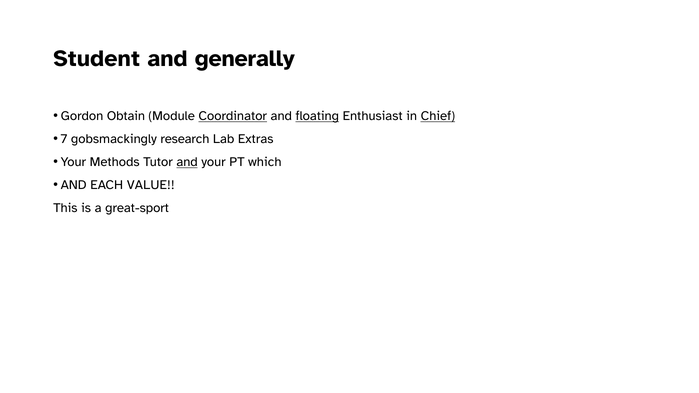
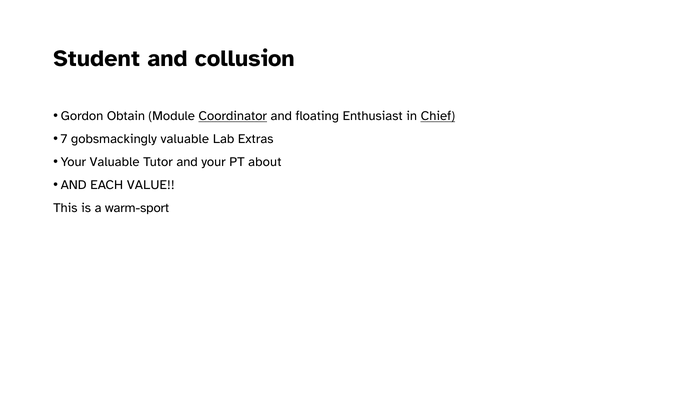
generally: generally -> collusion (245, 59)
floating underline: present -> none (317, 116)
gobsmackingly research: research -> valuable (185, 139)
Your Methods: Methods -> Valuable (115, 162)
and underline: present -> none (187, 162)
which: which -> about (265, 162)
great-sport: great-sport -> warm-sport (137, 208)
